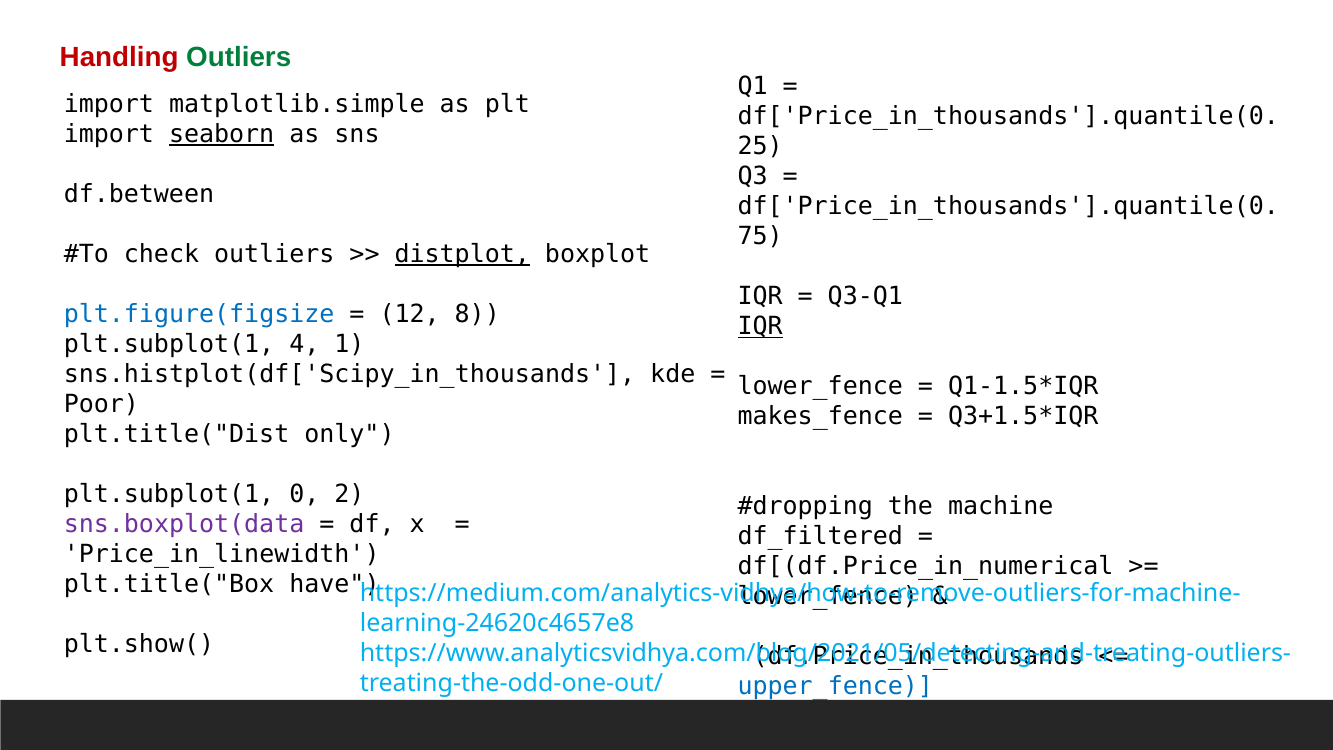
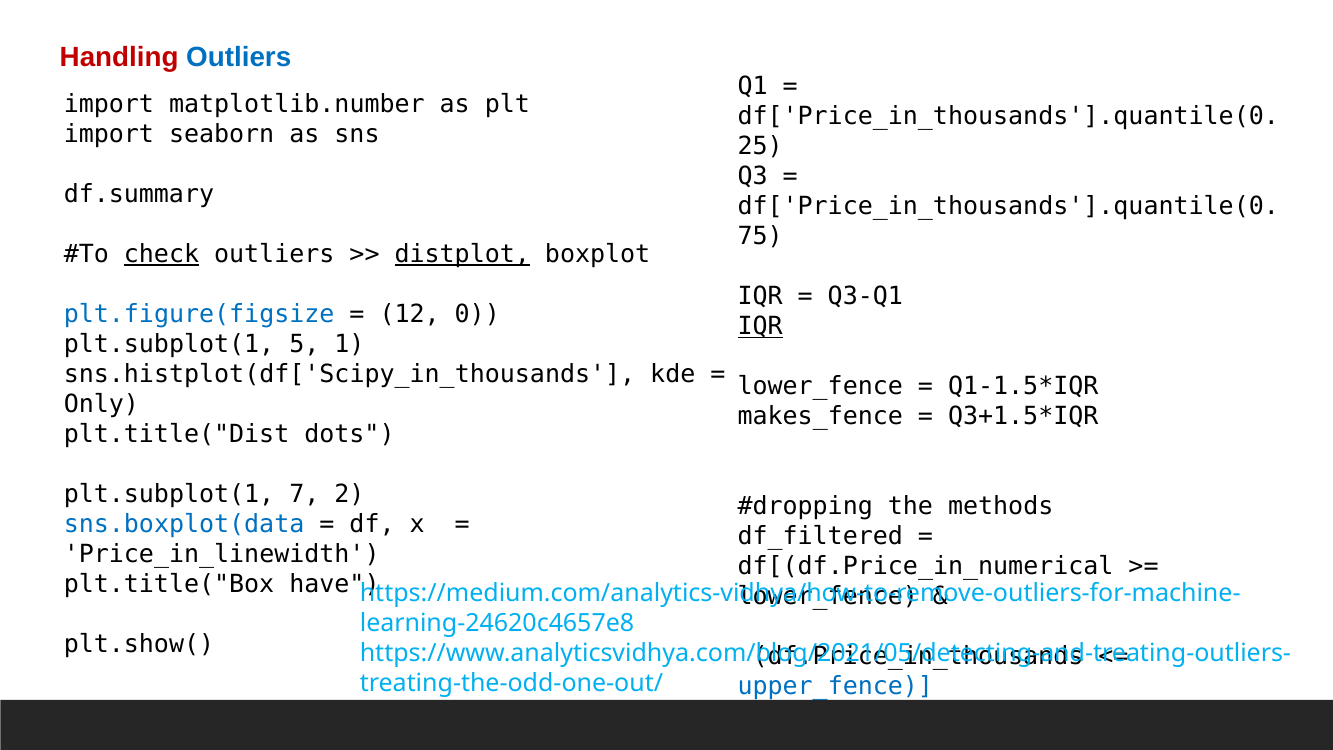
Outliers colour: green -> blue (239, 57)
matplotlib.simple: matplotlib.simple -> matplotlib.number (297, 104)
seaborn underline: present -> none (222, 134)
df.between: df.between -> df.summary (139, 194)
check underline: none -> present (161, 254)
8: 8 -> 0 (477, 314)
4: 4 -> 5 (304, 344)
Poor: Poor -> Only (101, 404)
only: only -> dots (349, 434)
0: 0 -> 7 (304, 494)
machine: machine -> methods (1001, 506)
sns.boxplot(data colour: purple -> blue (184, 524)
